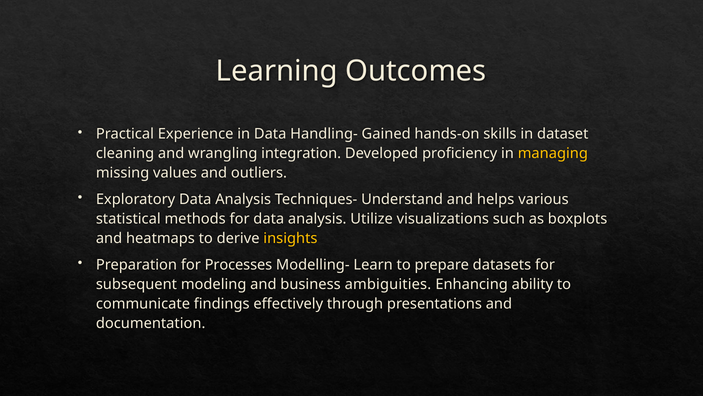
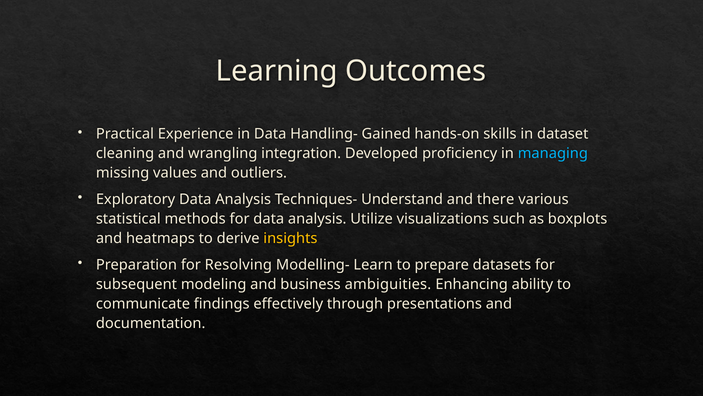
managing colour: yellow -> light blue (553, 153)
helps: helps -> there (496, 199)
Processes: Processes -> Resolving (238, 265)
